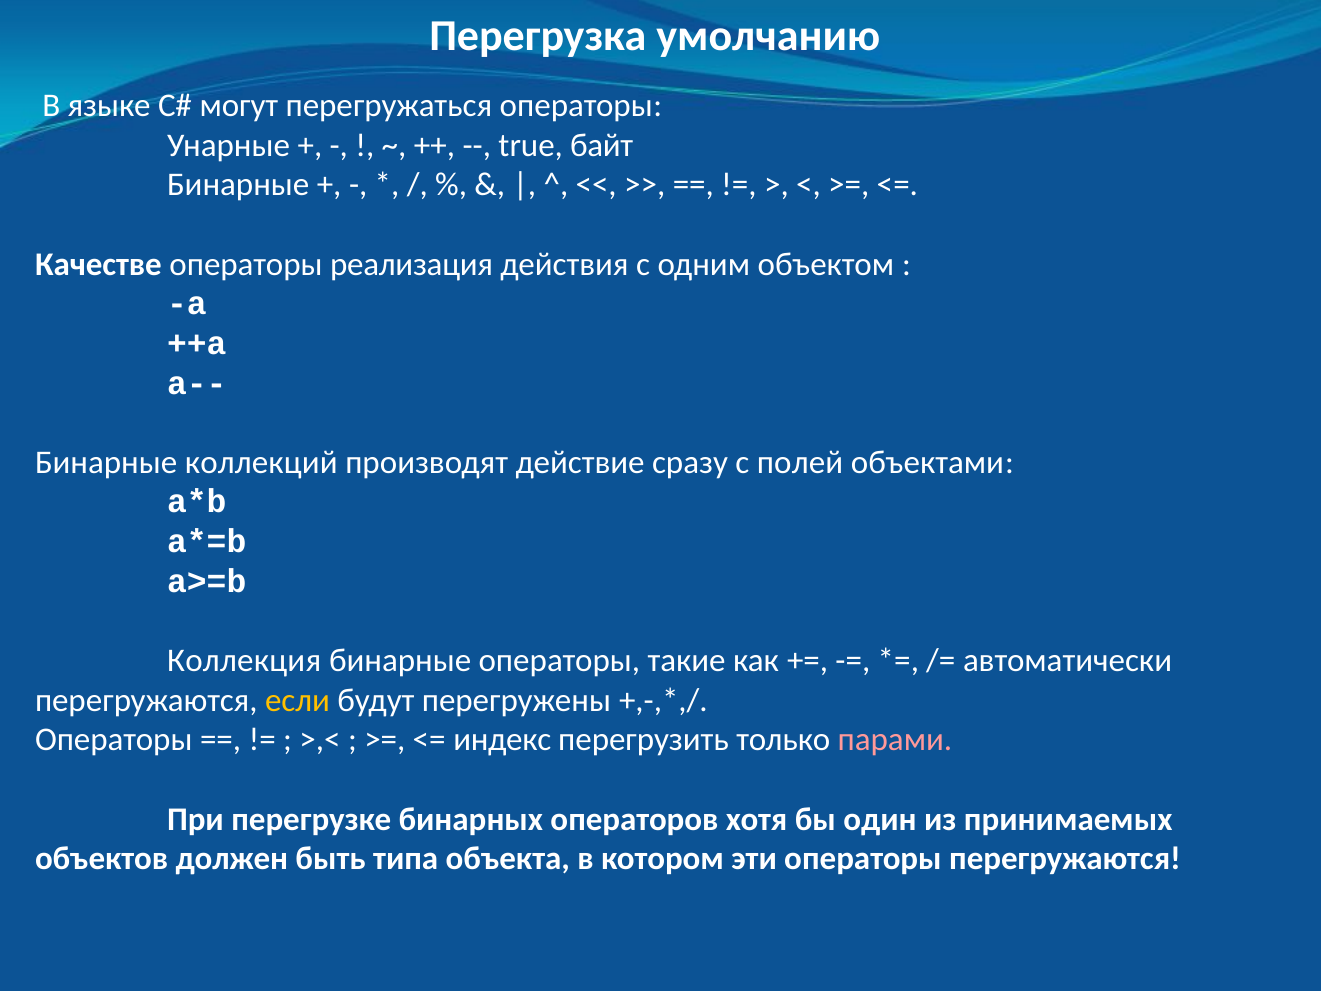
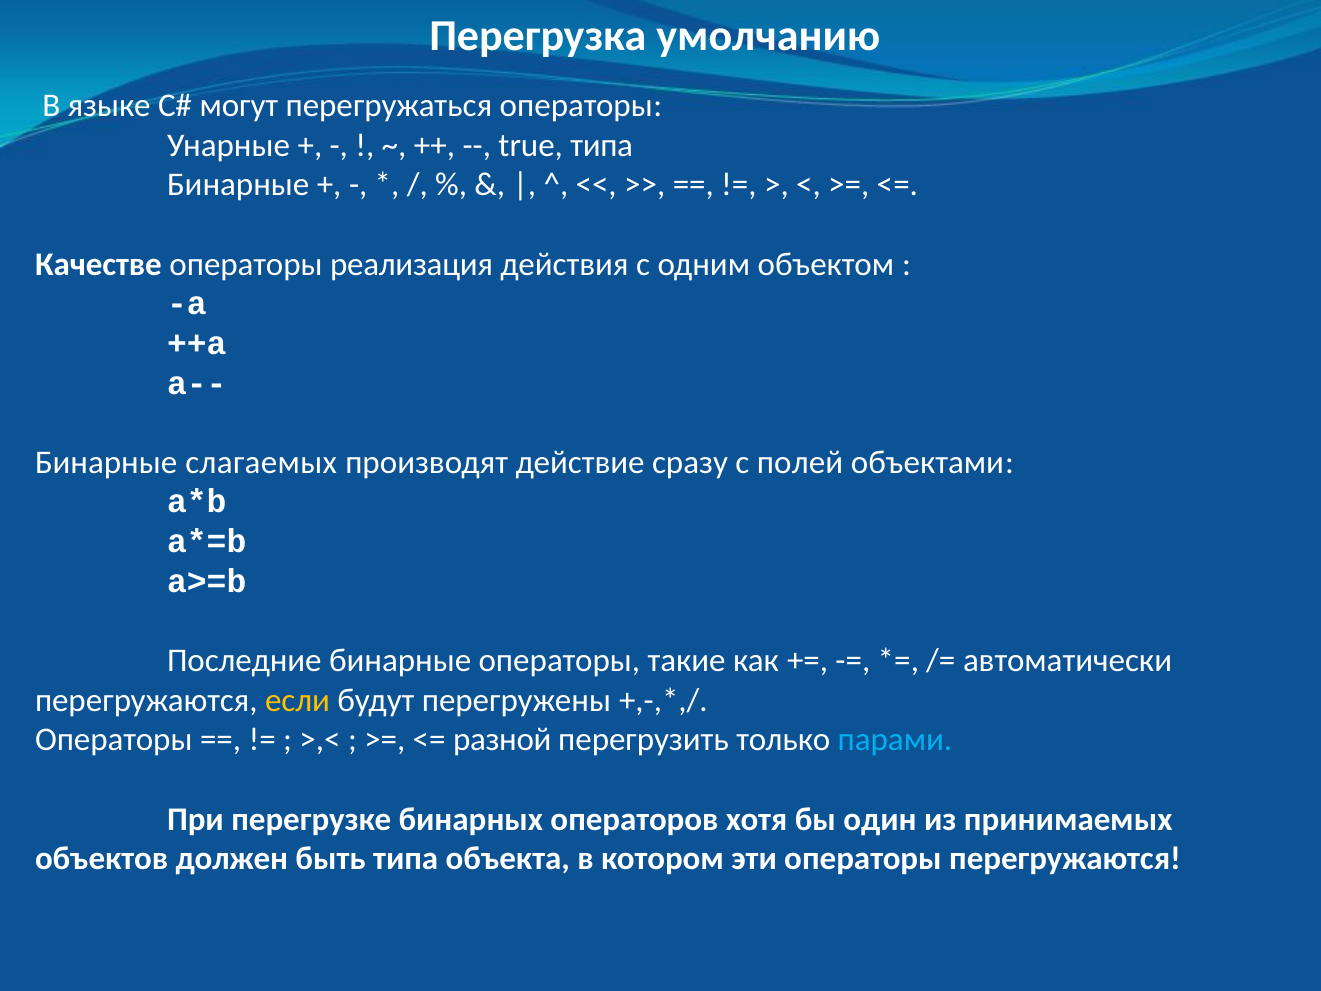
true байт: байт -> типа (602, 145)
коллекций: коллекций -> слагаемых (261, 462)
Коллекция: Коллекция -> Последние (244, 660)
индекс: индекс -> разной (502, 740)
парами colour: pink -> light blue (895, 740)
